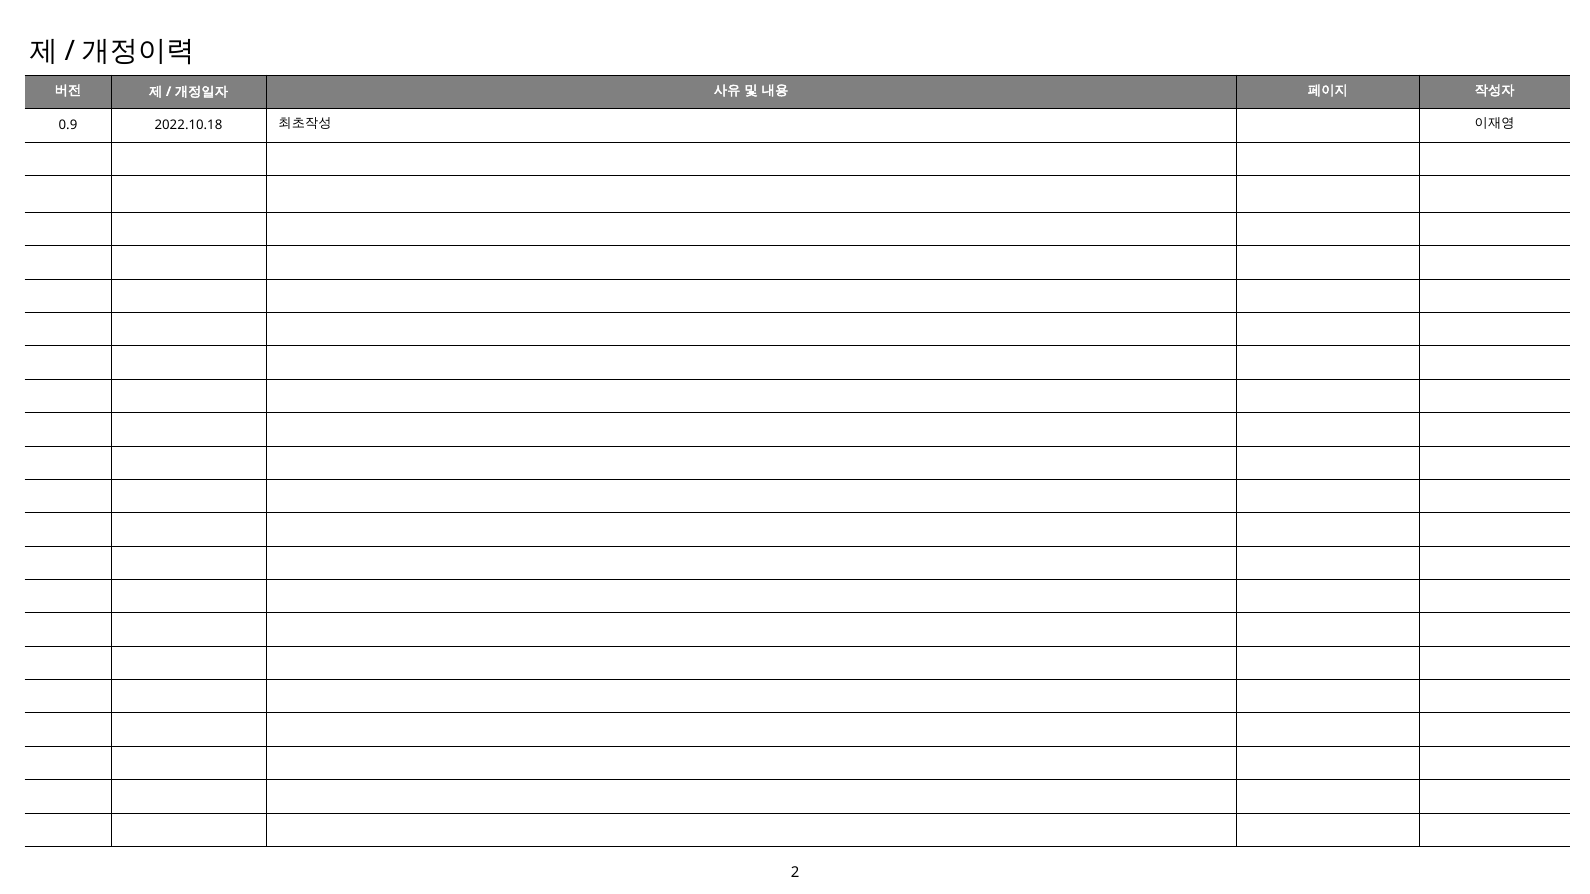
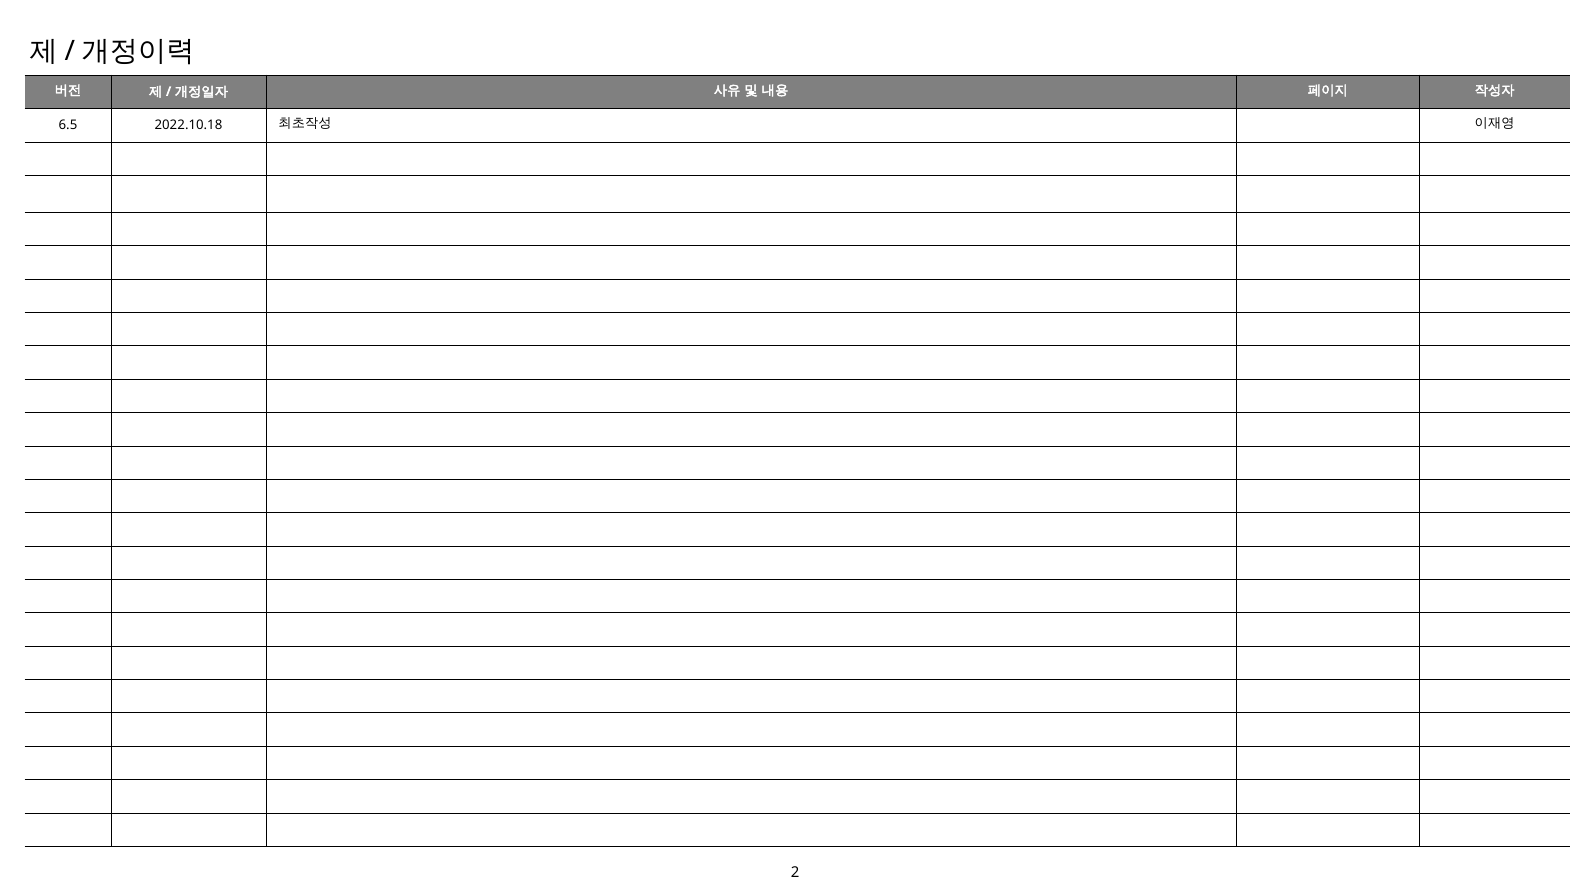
0.9: 0.9 -> 6.5 (68, 125)
